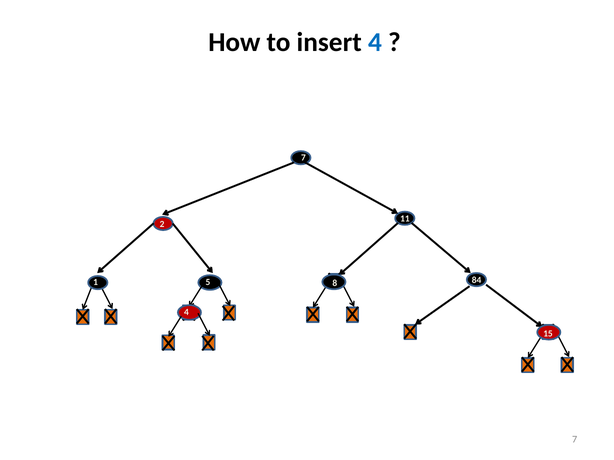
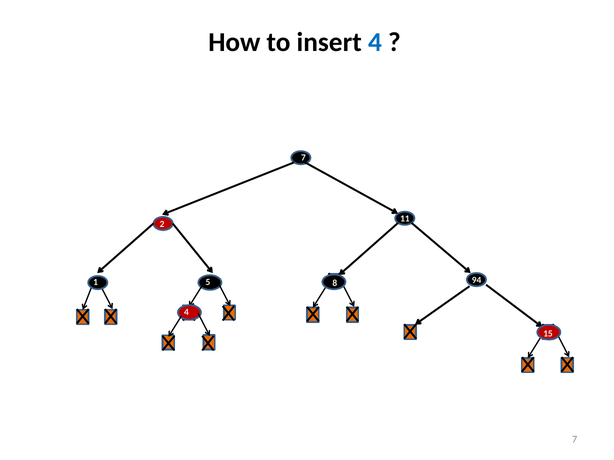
84: 84 -> 94 (477, 280)
